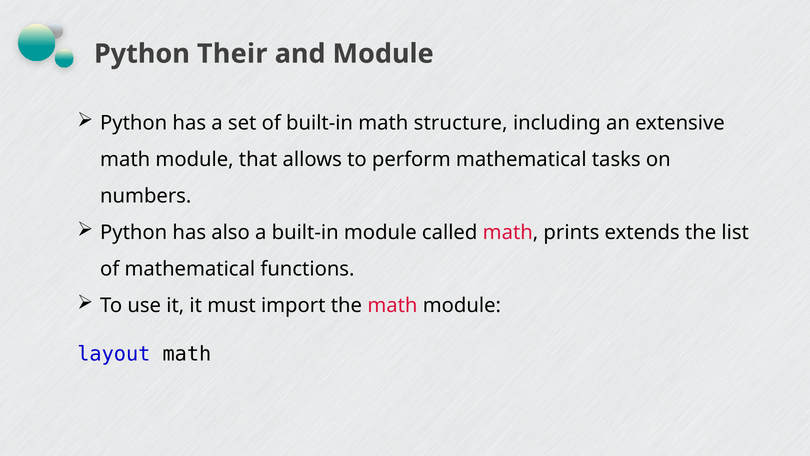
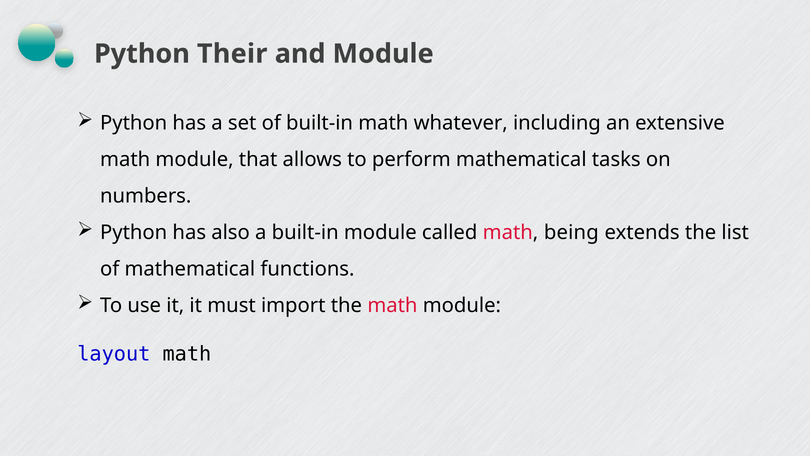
structure: structure -> whatever (461, 123)
prints: prints -> being (571, 232)
